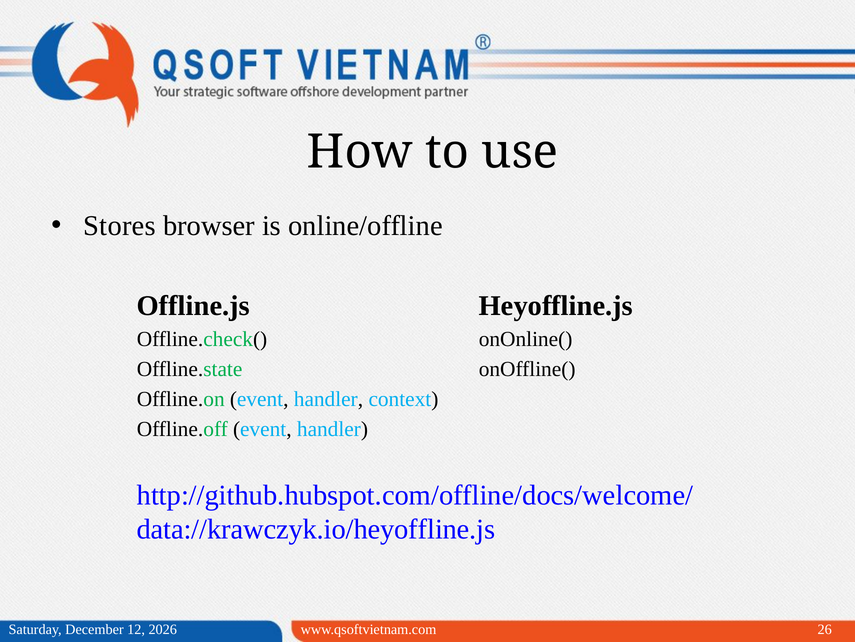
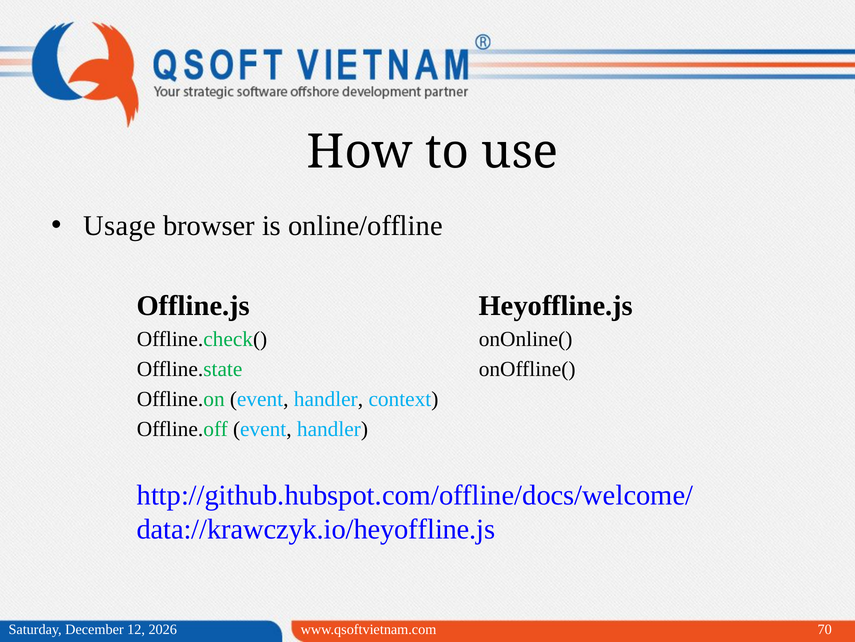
Stores: Stores -> Usage (120, 225)
26: 26 -> 70 (825, 629)
